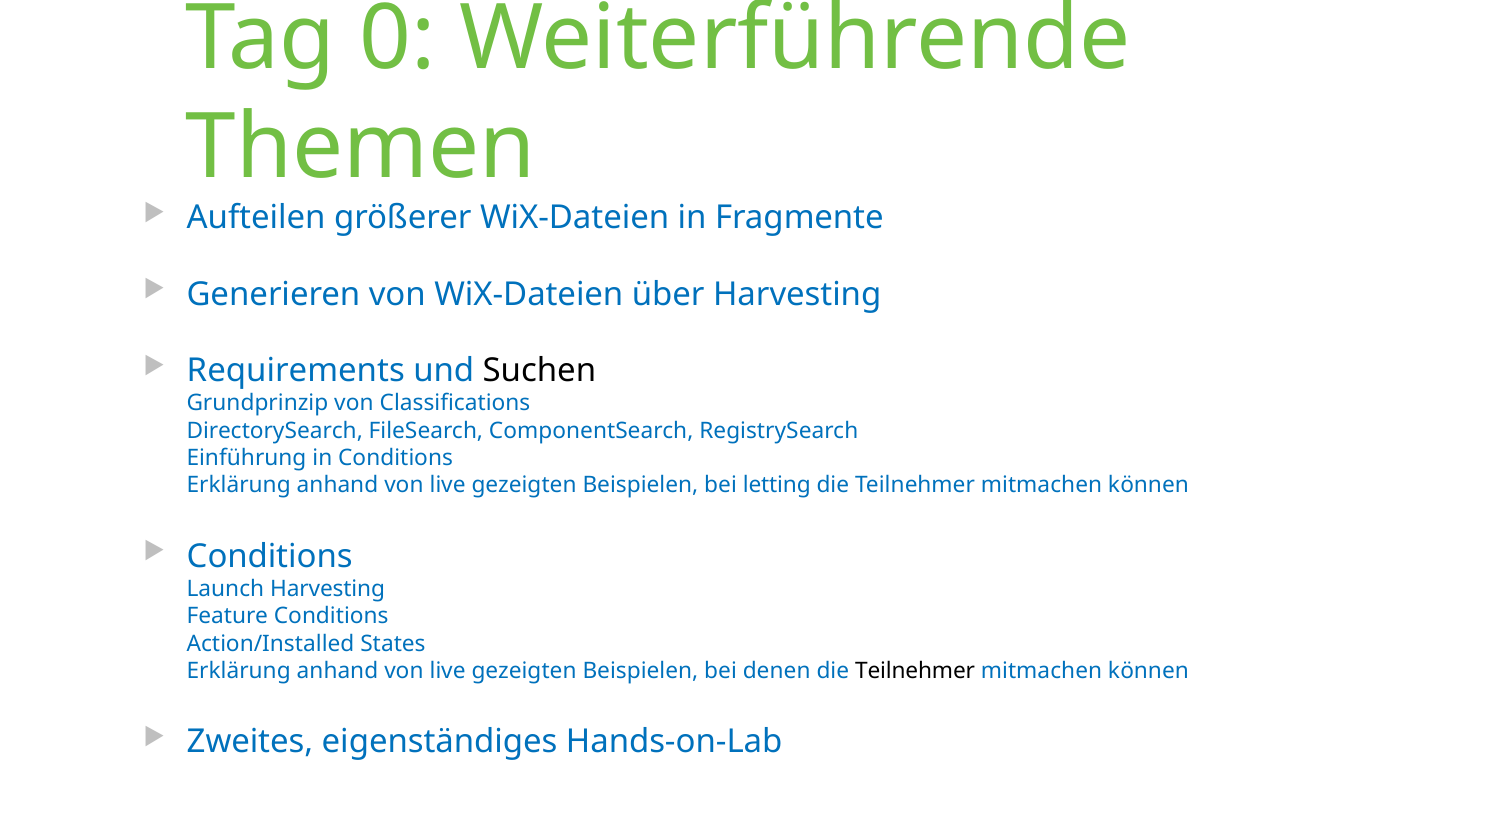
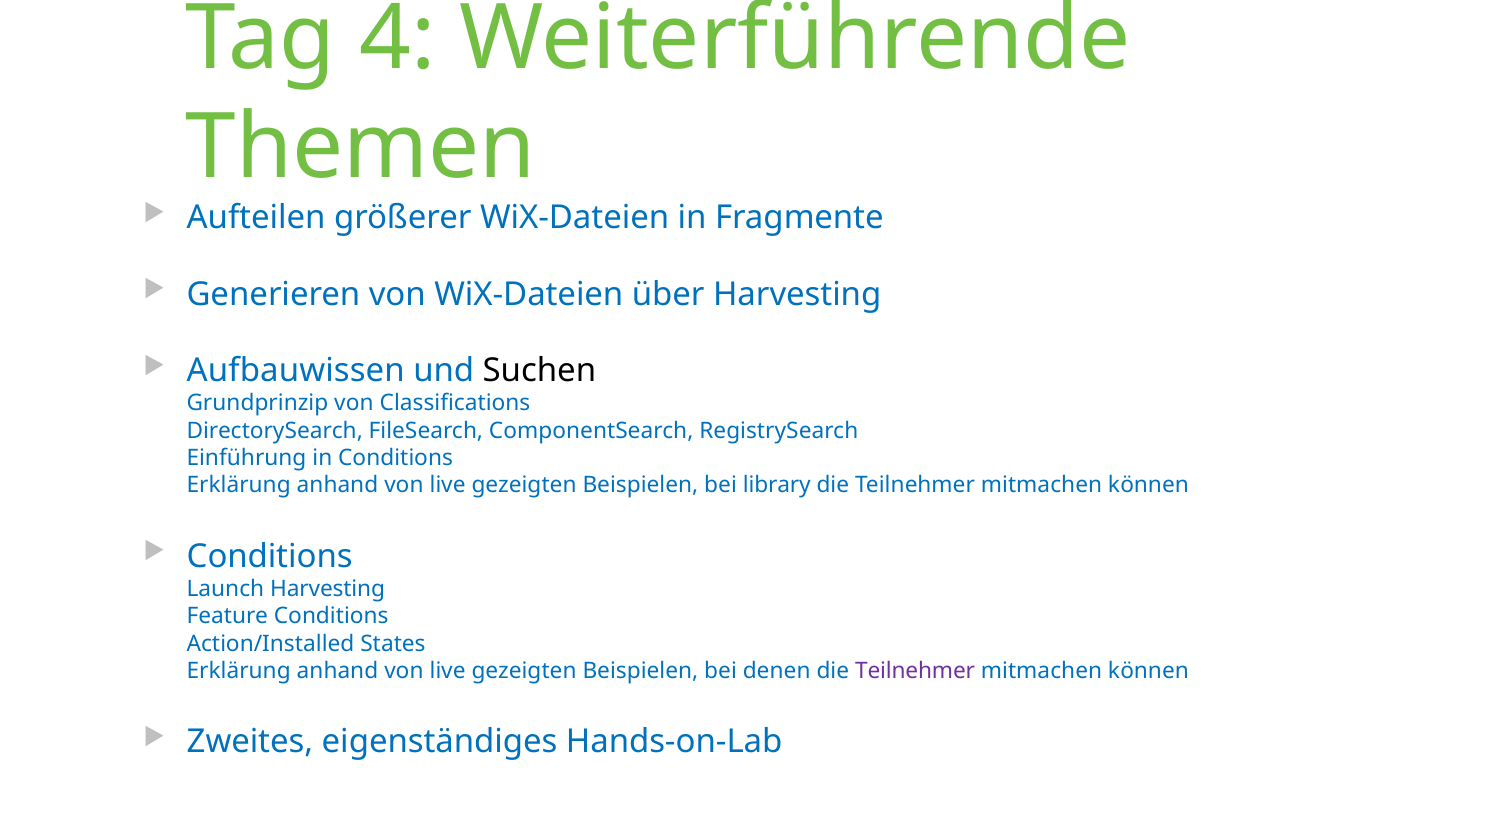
0: 0 -> 4 (397, 39)
Requirements: Requirements -> Aufbauwissen (296, 371)
letting: letting -> library (777, 485)
Teilnehmer colour: black -> purple (915, 671)
